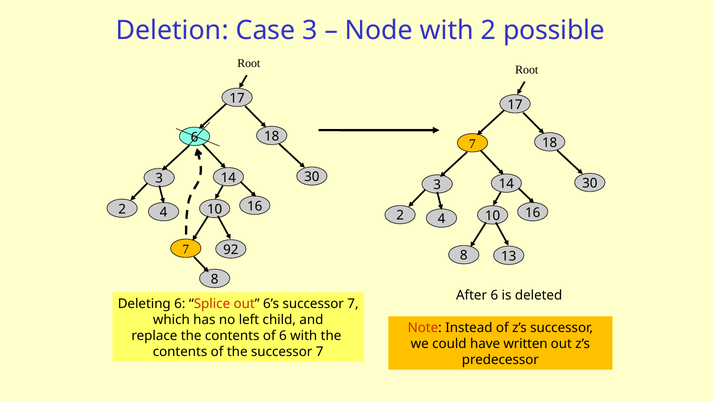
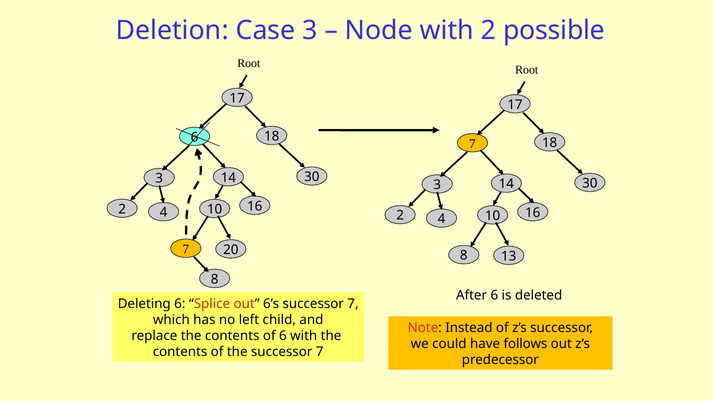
92: 92 -> 20 (231, 250)
written: written -> follows (525, 344)
